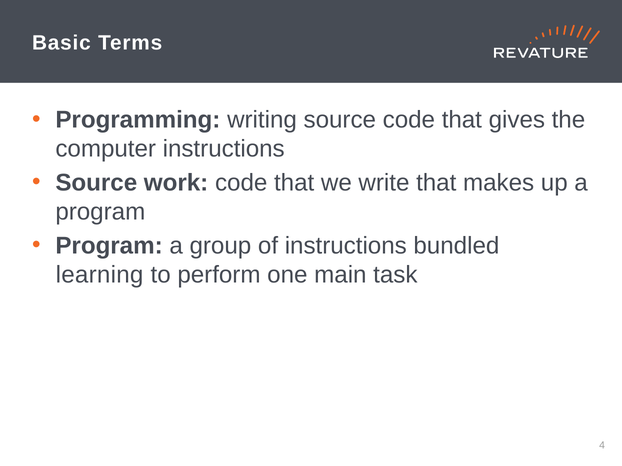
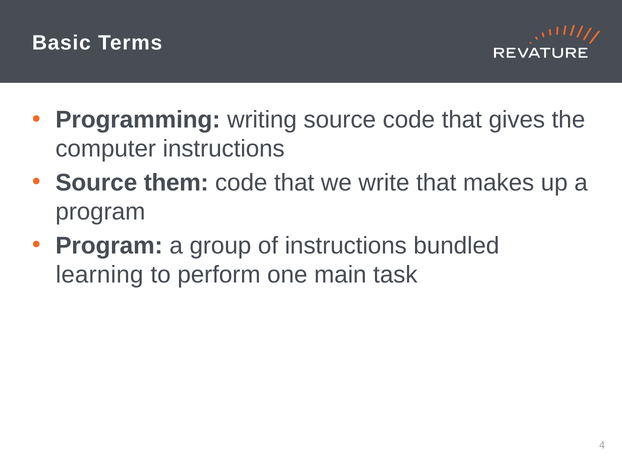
work: work -> them (176, 183)
